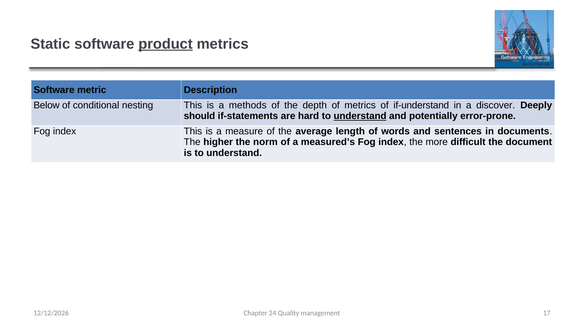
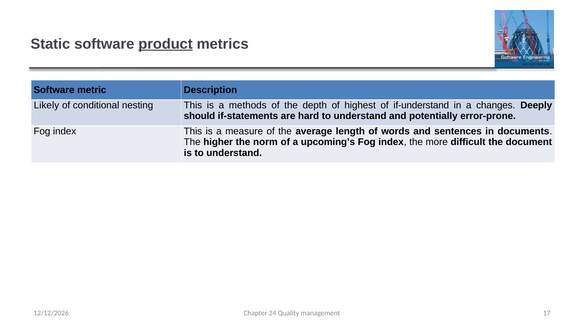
Below: Below -> Likely (46, 105)
of metrics: metrics -> highest (360, 105)
discover: discover -> changes (496, 105)
understand underline: present -> none (360, 116)
measured’s: measured’s -> upcoming’s (328, 142)
